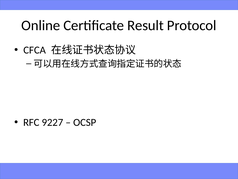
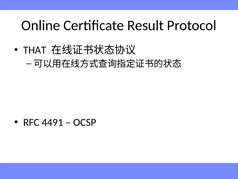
CFCA: CFCA -> THAT (35, 50)
9227: 9227 -> 4491 (52, 122)
